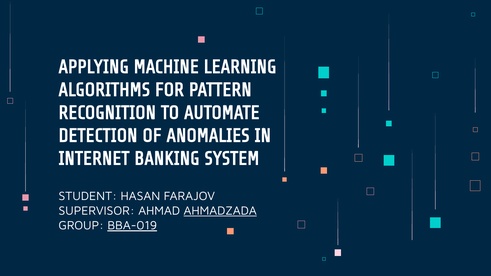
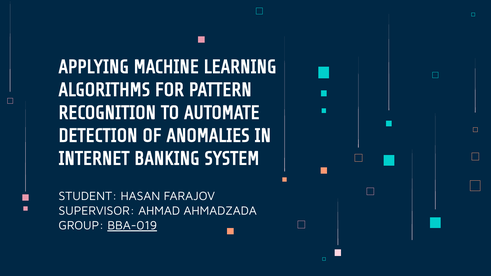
AHMADZADA underline: present -> none (220, 211)
